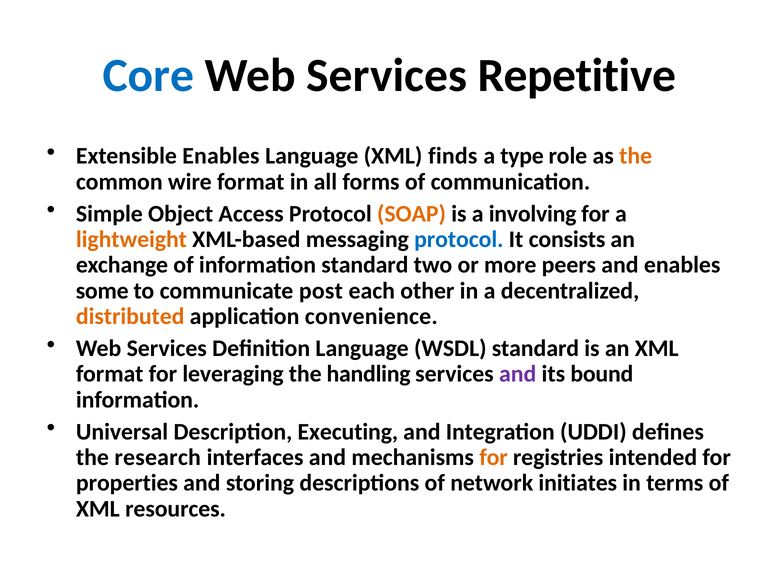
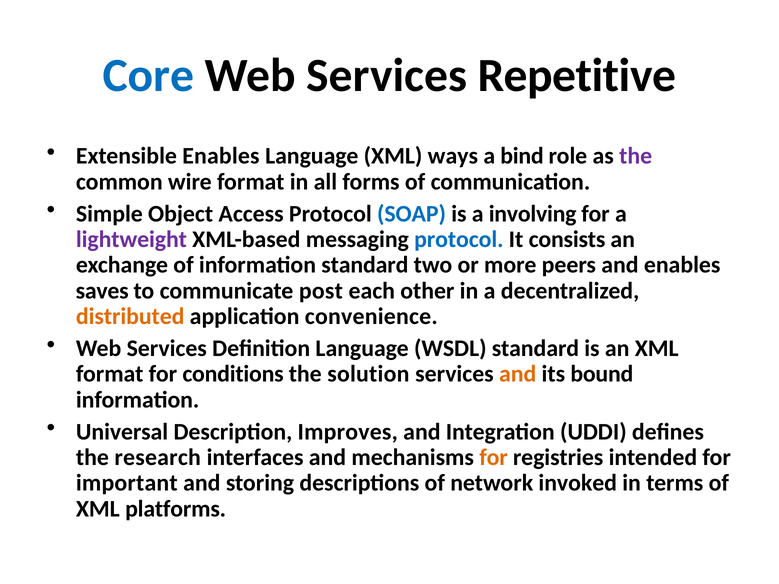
finds: finds -> ways (453, 156)
type: type -> bind (522, 156)
the colour: orange -> purple (636, 156)
SOAP colour: orange -> blue (411, 214)
lightweight colour: orange -> purple (131, 239)
some: some -> saves (102, 291)
leveraging: leveraging -> conditions (233, 374)
handling: handling -> solution (368, 374)
and colour: purple -> orange (518, 374)
Executing: Executing -> Improves (348, 432)
properties: properties -> important (127, 483)
initiates: initiates -> invoked (578, 483)
resources: resources -> platforms (176, 509)
